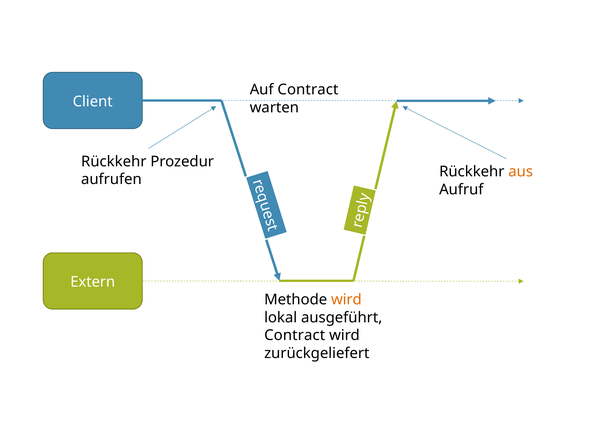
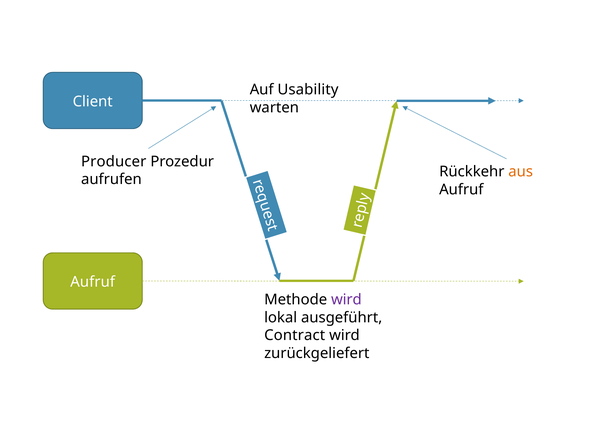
Auf Contract: Contract -> Usability (308, 90)
Rückkehr: Rückkehr -> Producer (114, 161)
Extern: Extern -> Aufruf (93, 282)
wird colour: orange -> purple (346, 300)
